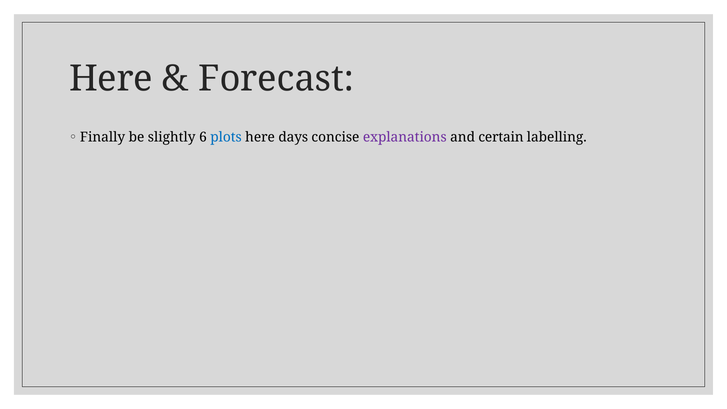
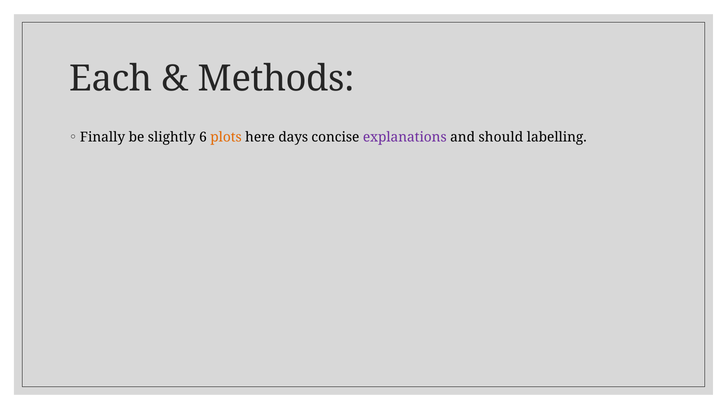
Here: Here -> Each (111, 79)
Forecast: Forecast -> Methods (276, 79)
plots colour: blue -> orange (226, 137)
certain: certain -> should (501, 137)
